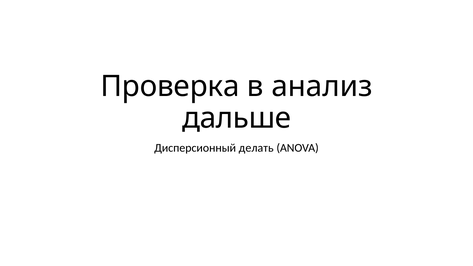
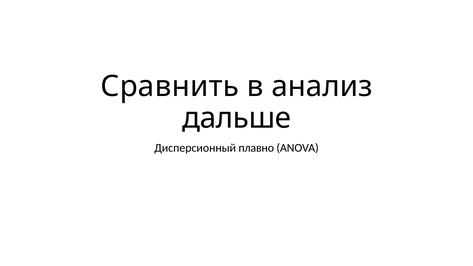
Проверка: Проверка -> Сравнить (170, 86)
делать: делать -> плавно (256, 148)
